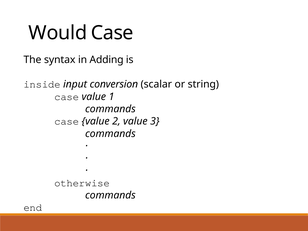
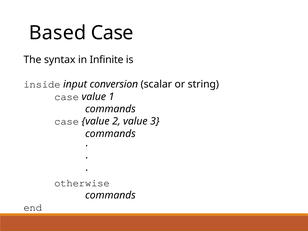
Would: Would -> Based (58, 33)
Adding: Adding -> Infinite (107, 60)
